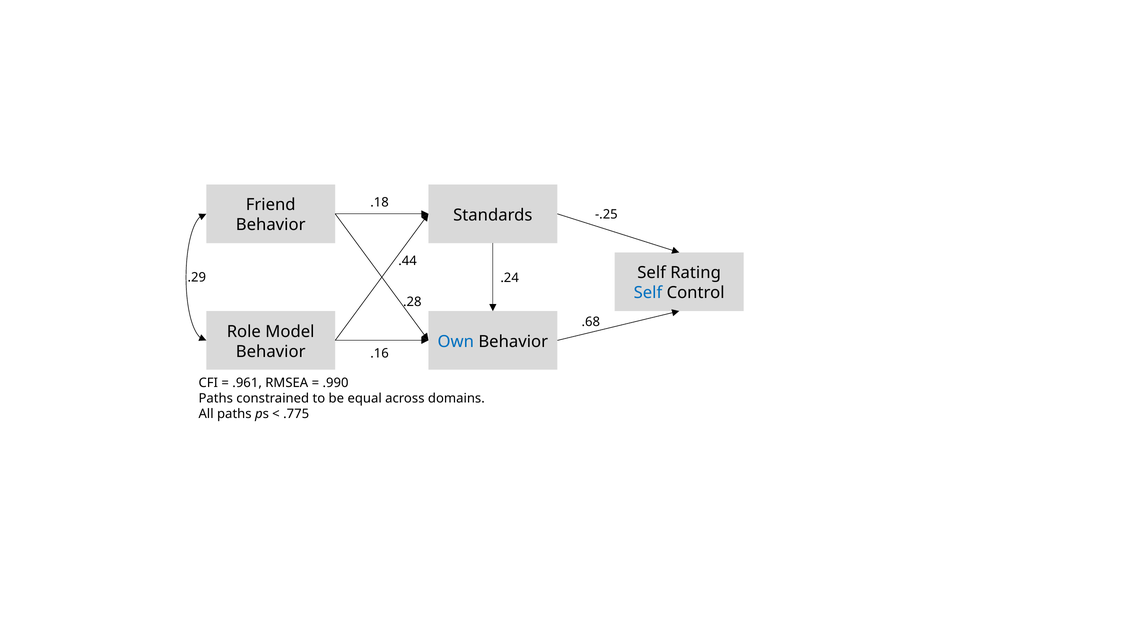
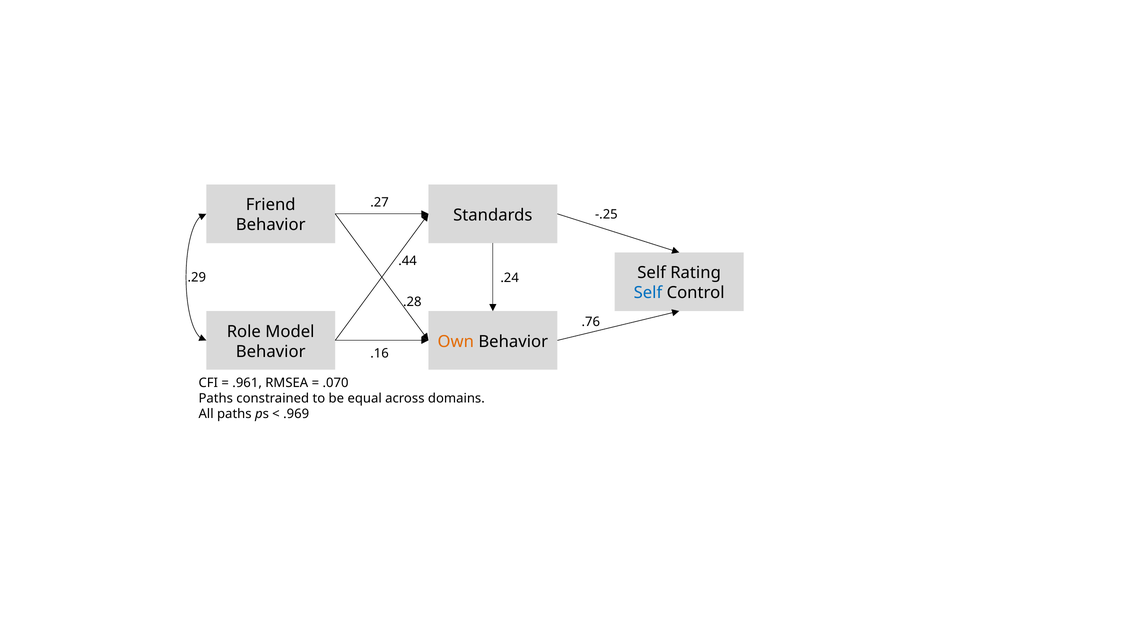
.18: .18 -> .27 (380, 202)
.68: .68 -> .76 (591, 322)
Own colour: blue -> orange (456, 342)
.990: .990 -> .070 (336, 383)
.775: .775 -> .969 (296, 414)
